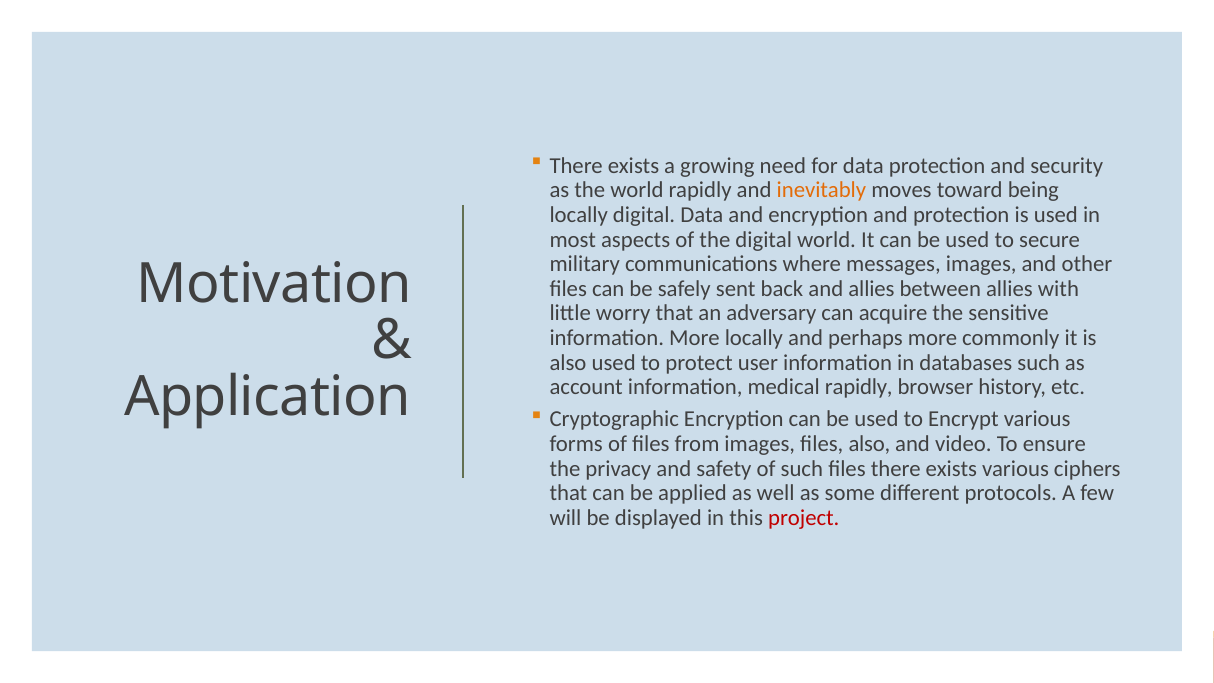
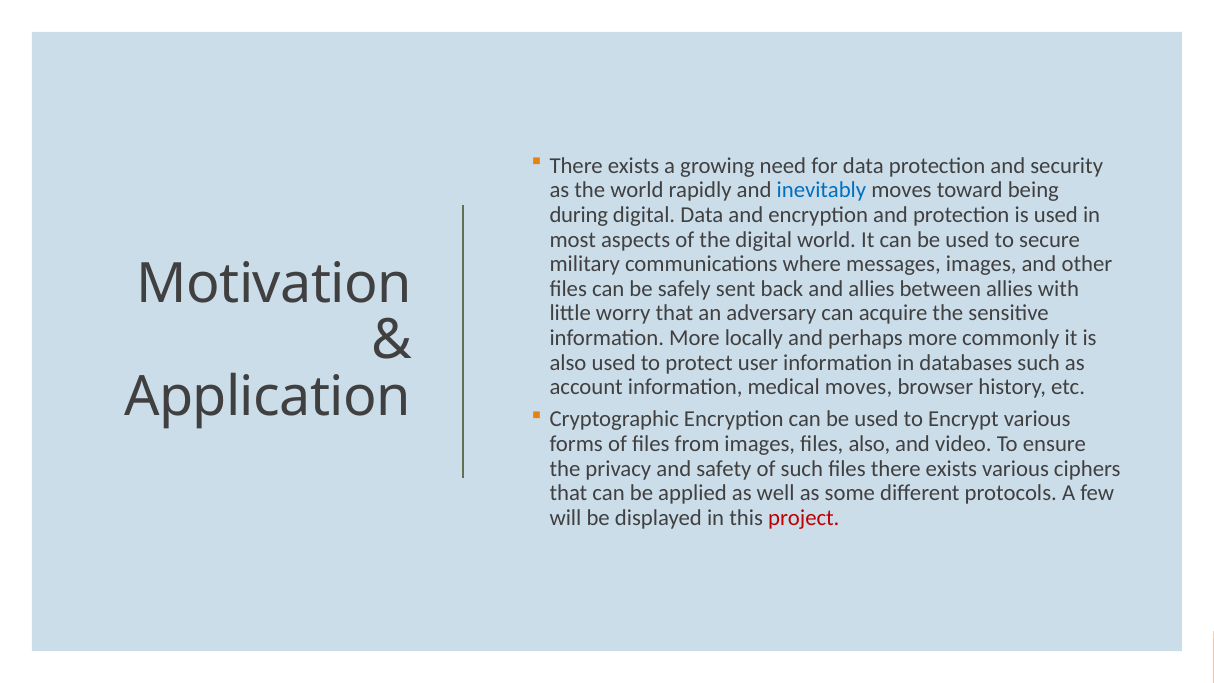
inevitably colour: orange -> blue (821, 190)
locally: locally -> during (579, 215)
medical rapidly: rapidly -> moves (859, 387)
